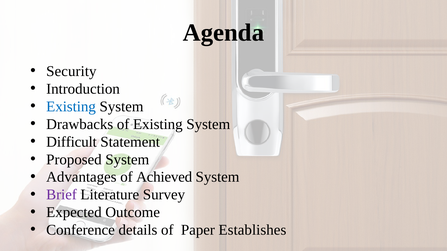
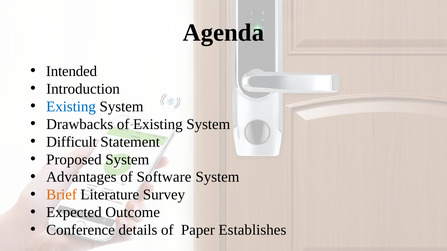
Security: Security -> Intended (72, 71)
Achieved: Achieved -> Software (164, 177)
Brief colour: purple -> orange (62, 195)
